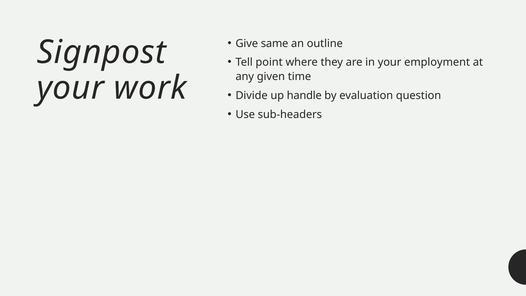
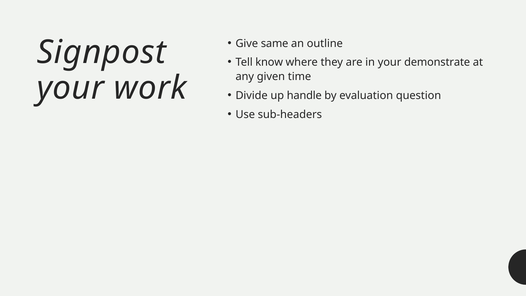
point: point -> know (269, 62)
employment: employment -> demonstrate (437, 62)
